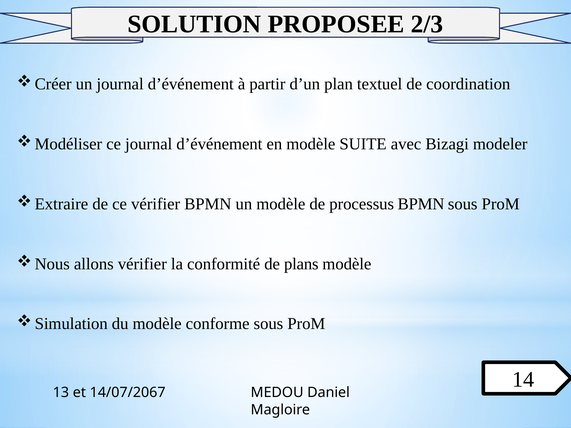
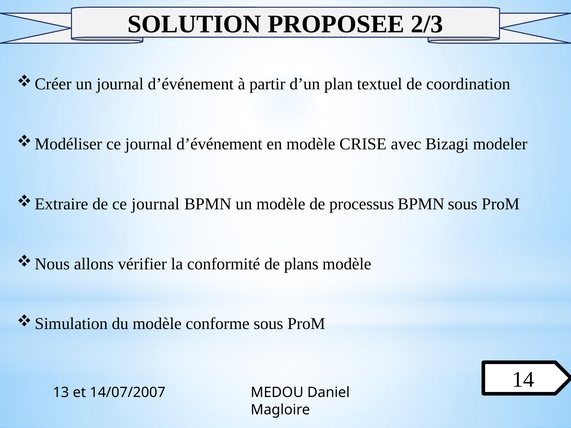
SUITE: SUITE -> CRISE (363, 144)
de ce vérifier: vérifier -> journal (156, 204)
14/07/2067: 14/07/2067 -> 14/07/2007 (128, 393)
